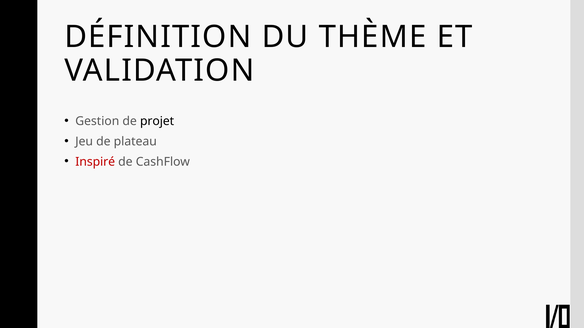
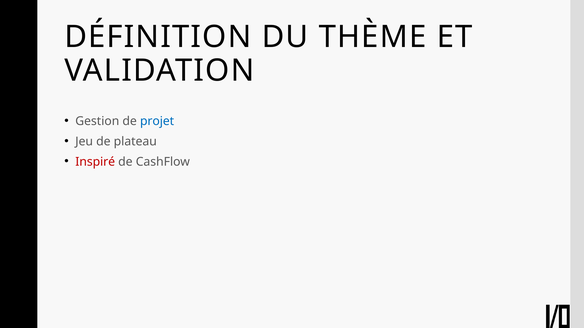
projet colour: black -> blue (157, 121)
